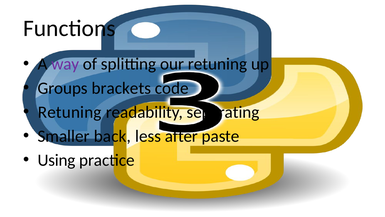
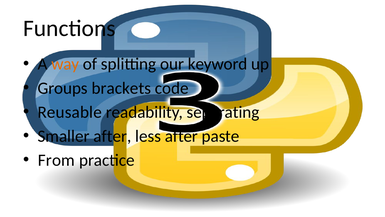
way colour: purple -> orange (65, 64)
our retuning: retuning -> keyword (218, 64)
Retuning: Retuning -> Reusable (70, 112)
Smaller back: back -> after (112, 136)
Using: Using -> From (56, 160)
